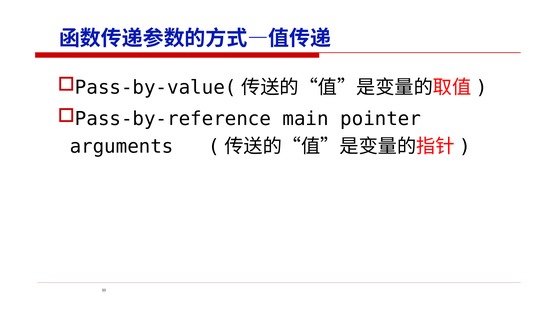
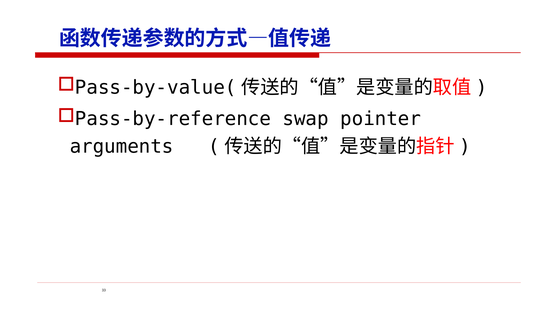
main: main -> swap (306, 119)
